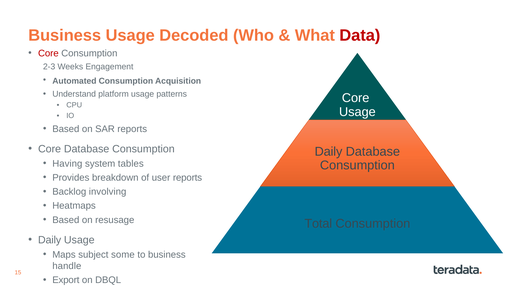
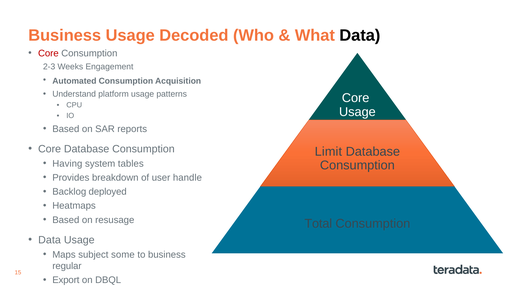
Data colour: red -> black (360, 35)
Daily: Daily -> Limit (328, 152)
user reports: reports -> handle (187, 177)
involving: involving -> deployed (108, 192)
Daily: Daily -> Data (50, 240)
handle: handle -> regular (67, 266)
